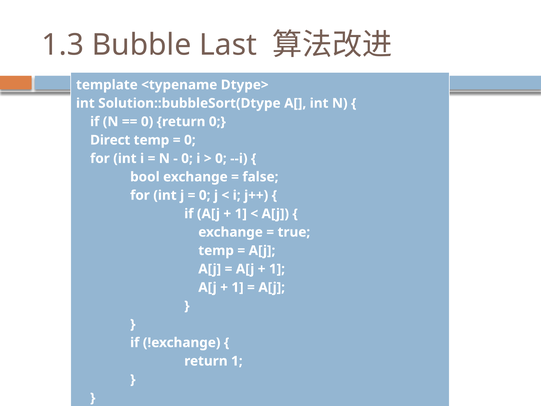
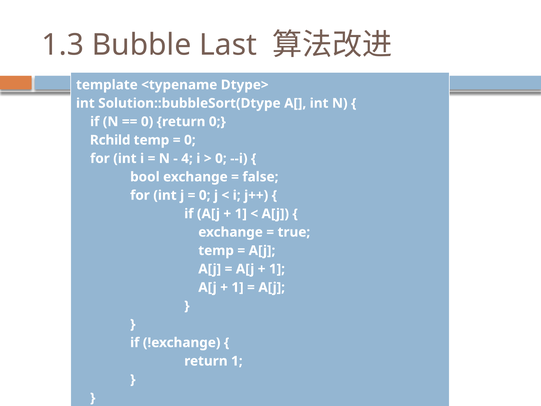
Direct: Direct -> Rchild (110, 140)
0: 0 -> 4 (187, 158)
